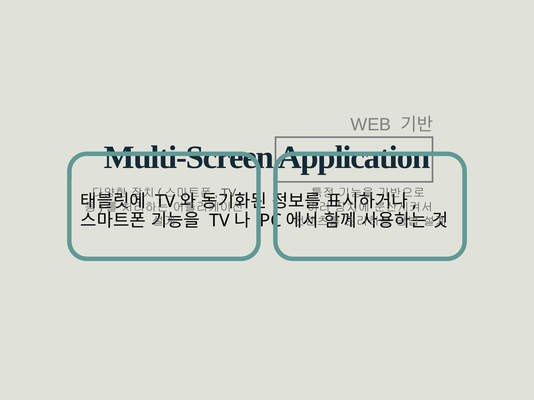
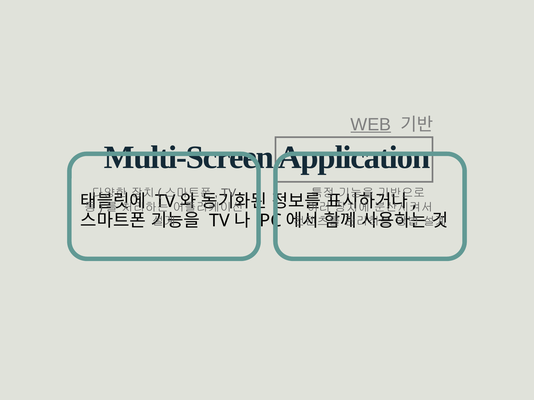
WEB underline: none -> present (371, 125)
